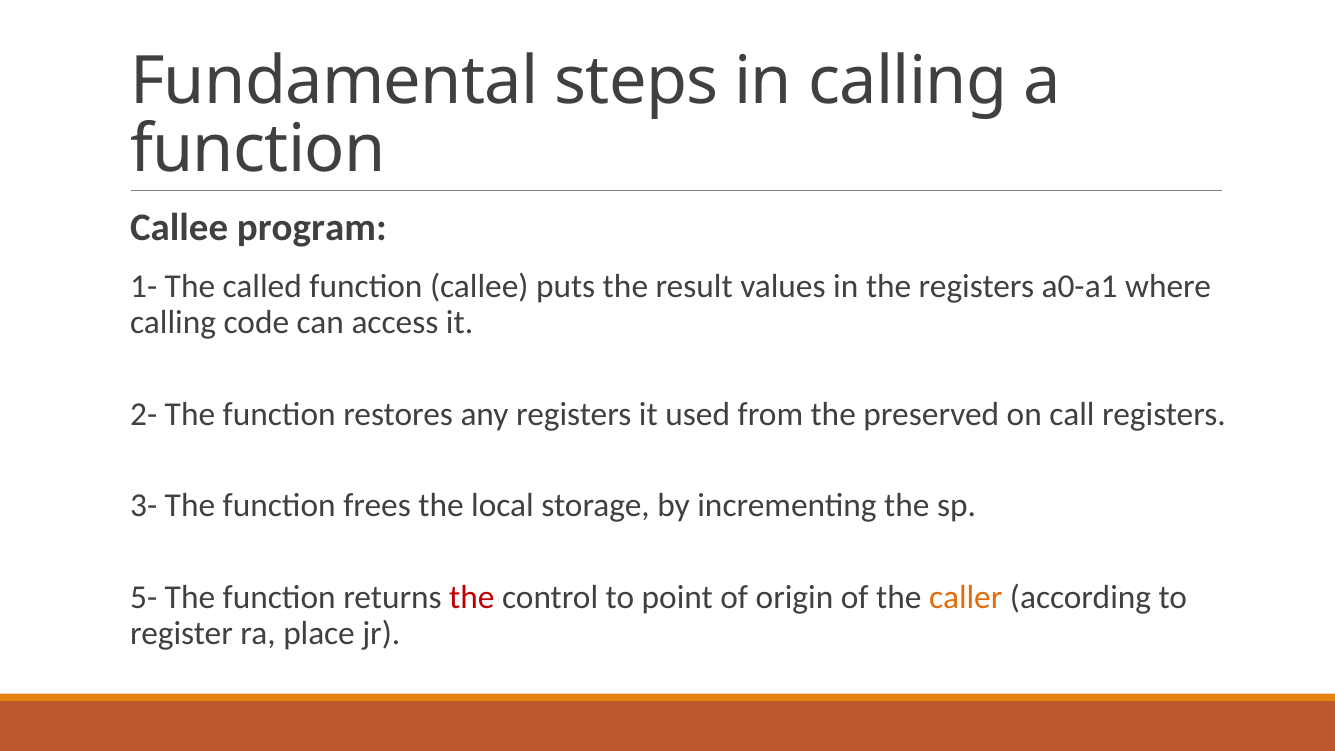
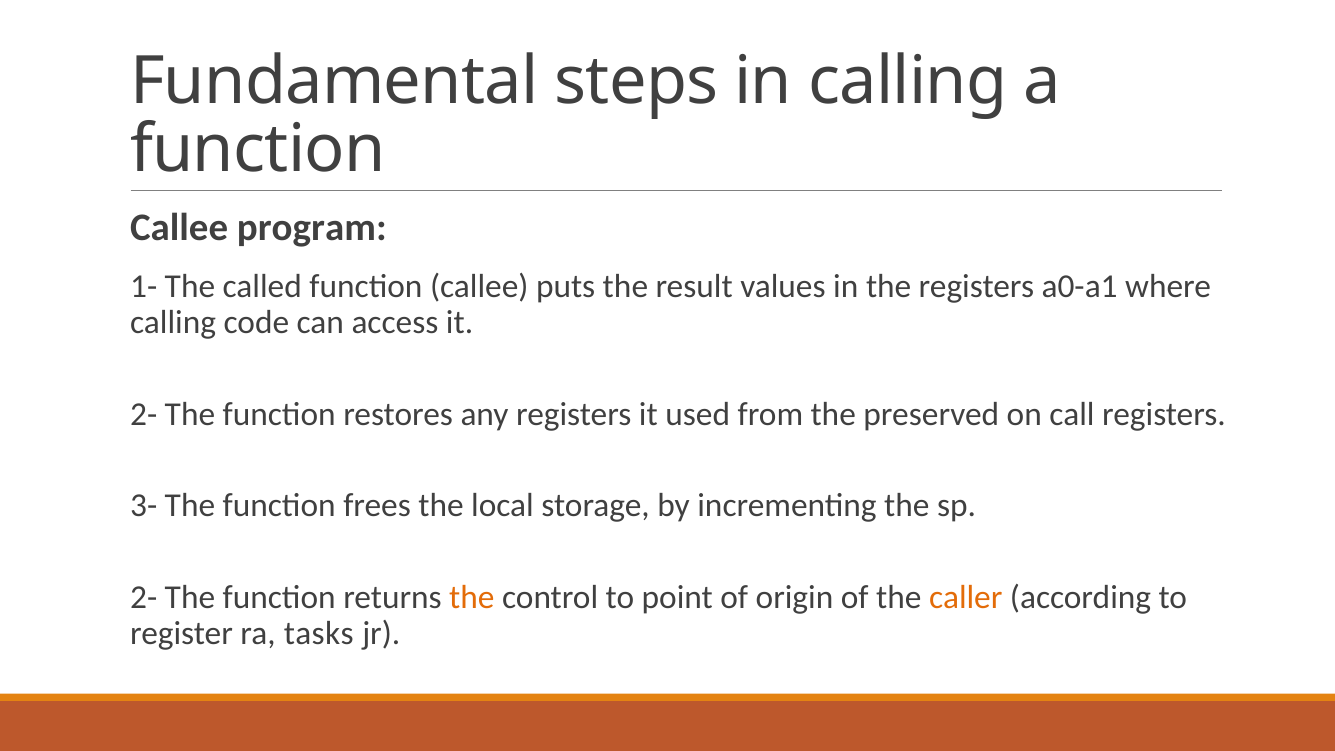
5-: 5- -> 2- (144, 597)
the colour: red -> orange (472, 597)
place: place -> tasks (319, 633)
